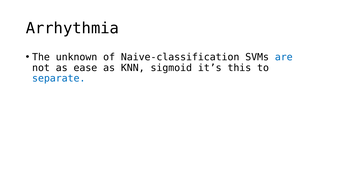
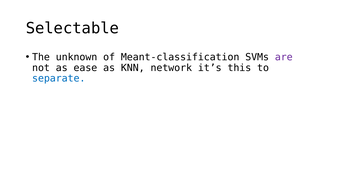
Arrhythmia: Arrhythmia -> Selectable (72, 28)
Naive-classification: Naive-classification -> Meant-classification (180, 57)
are colour: blue -> purple (284, 57)
sigmoid: sigmoid -> network (171, 68)
